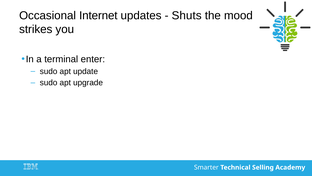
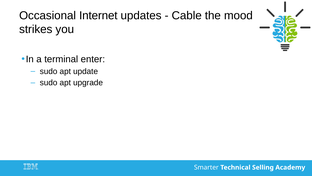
Shuts: Shuts -> Cable (187, 16)
